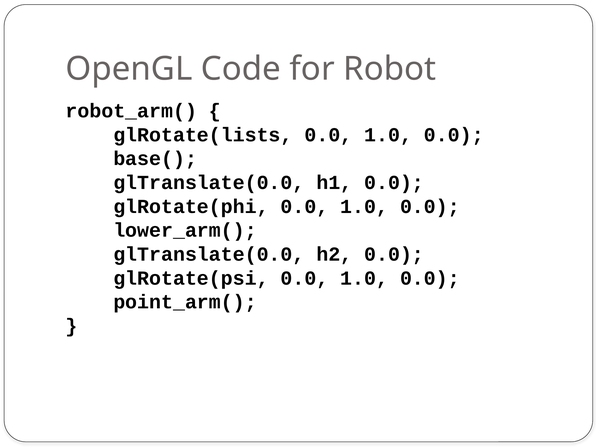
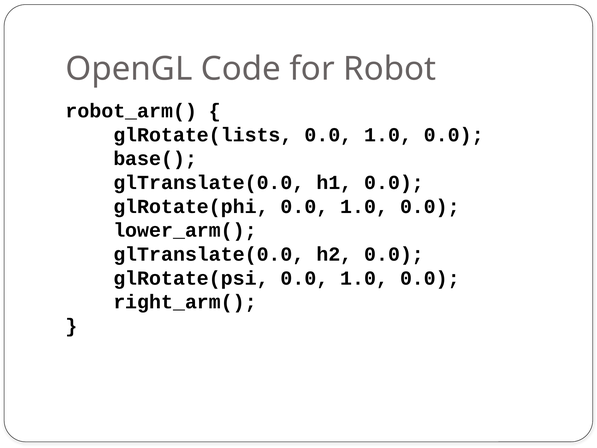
point_arm(: point_arm( -> right_arm( (185, 302)
